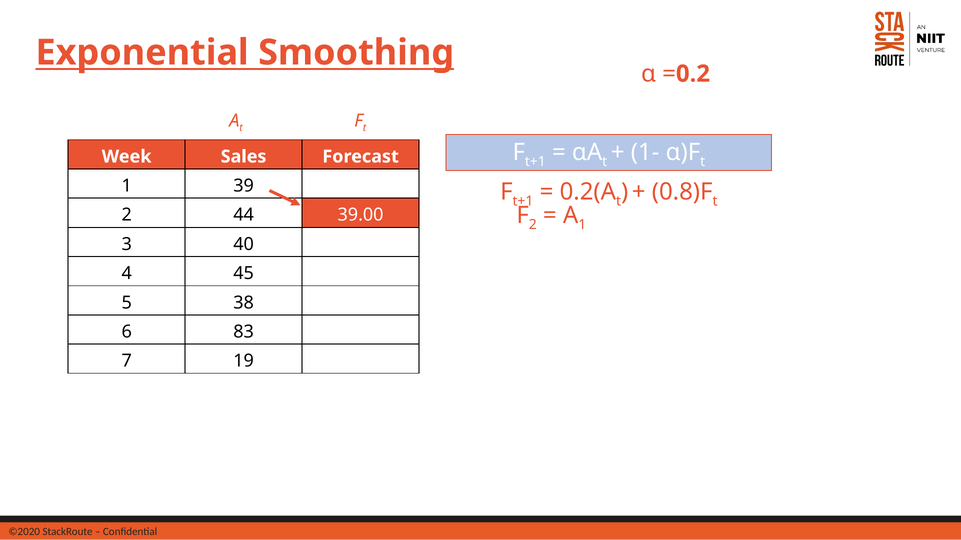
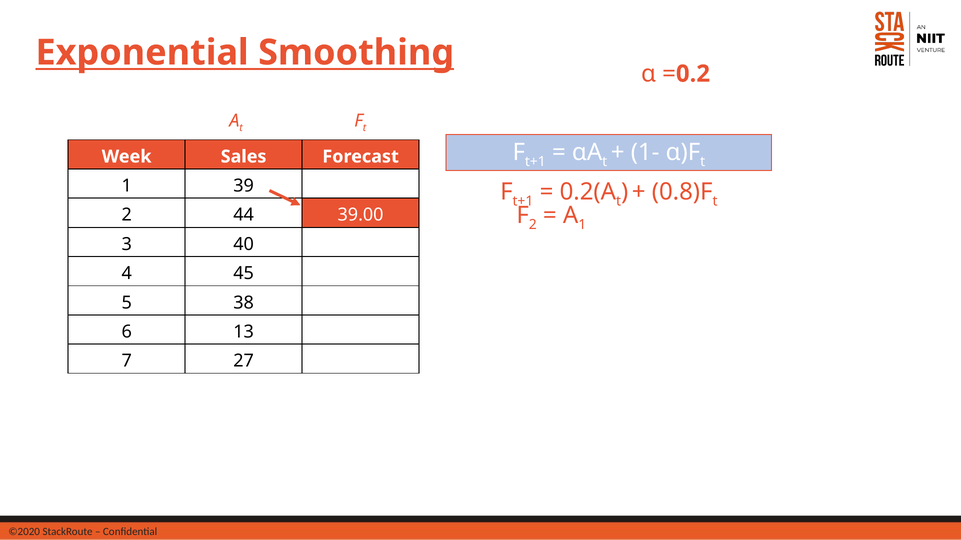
83: 83 -> 13 (244, 332)
19: 19 -> 27 (244, 361)
